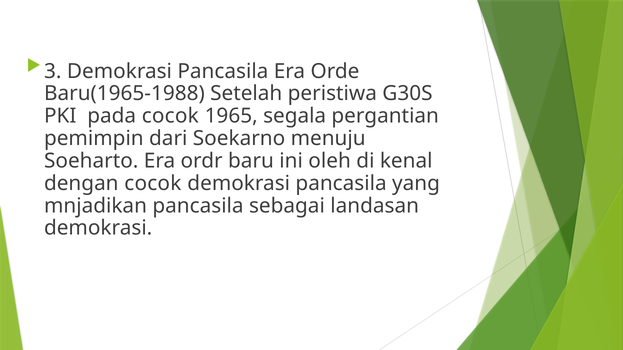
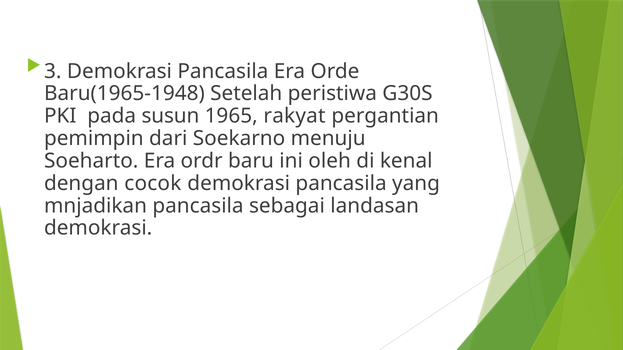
Baru(1965-1988: Baru(1965-1988 -> Baru(1965-1948 (124, 94)
pada cocok: cocok -> susun (170, 116)
segala: segala -> rakyat (295, 116)
